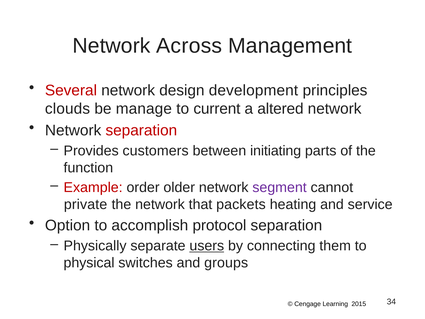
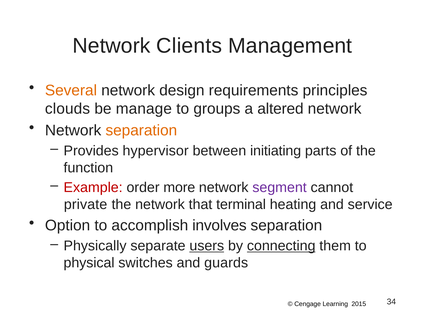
Across: Across -> Clients (189, 46)
Several colour: red -> orange (71, 90)
development: development -> requirements (254, 90)
current: current -> groups (217, 109)
separation colour: red -> orange (141, 130)
customers: customers -> hypervisor (156, 151)
older: older -> more (179, 187)
packets: packets -> terminal (241, 204)
protocol: protocol -> involves (219, 225)
connecting underline: none -> present (281, 246)
groups: groups -> guards (226, 263)
